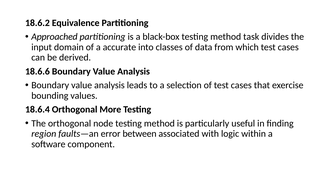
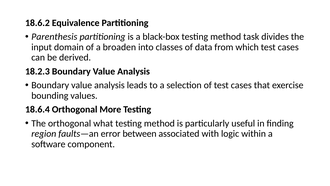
Approached: Approached -> Parenthesis (54, 37)
accurate: accurate -> broaden (119, 47)
18.6.6: 18.6.6 -> 18.2.3 (37, 71)
node: node -> what (103, 123)
